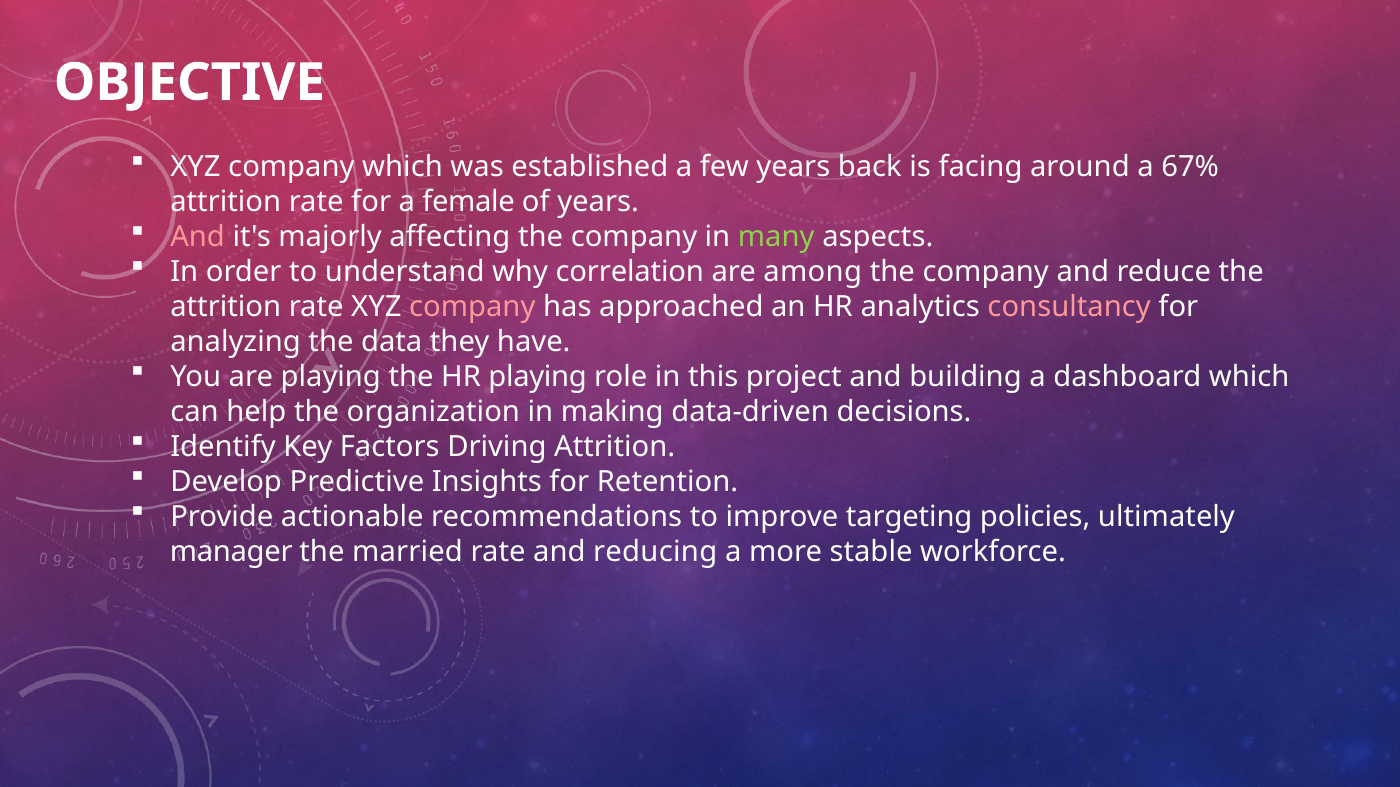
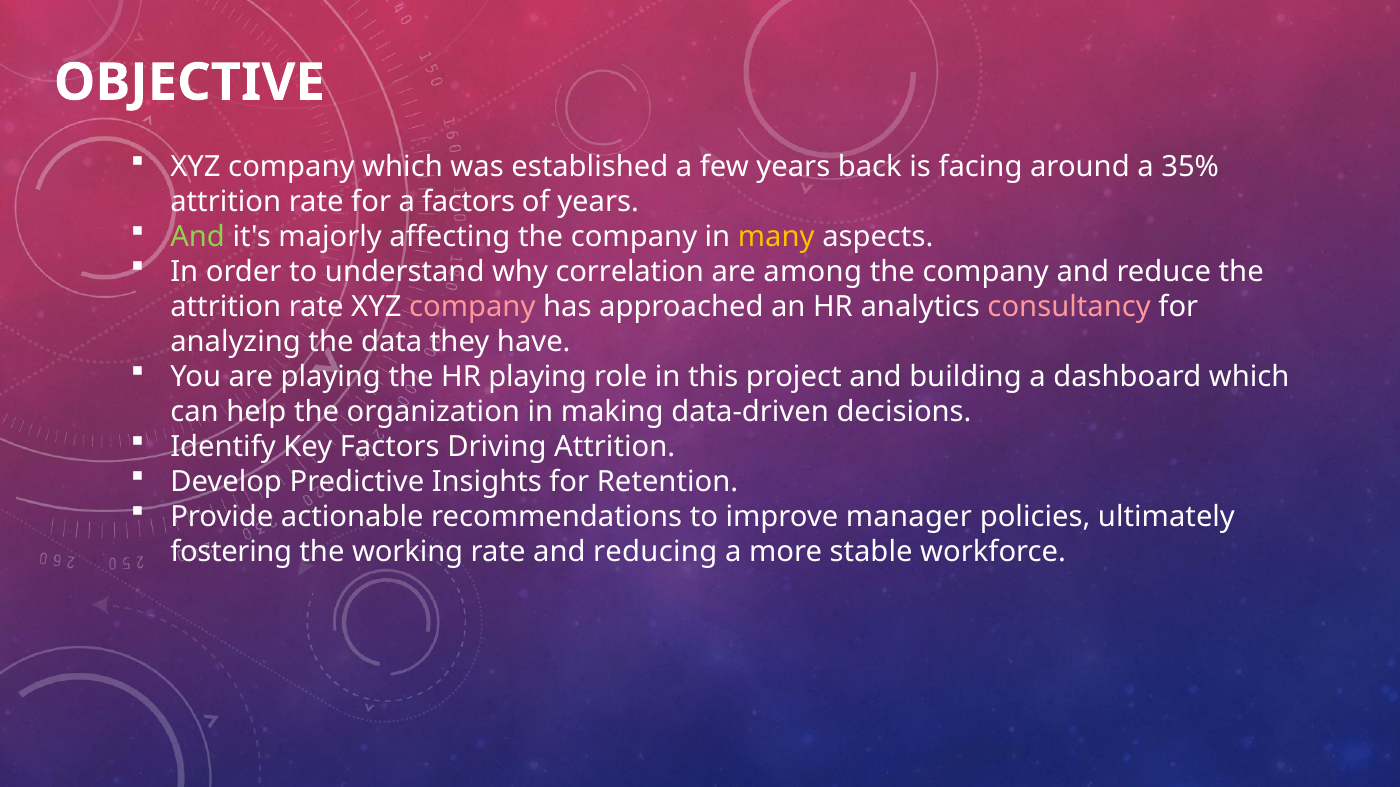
67%: 67% -> 35% (1190, 167)
a female: female -> factors (469, 202)
And colour: pink -> light green (198, 237)
many colour: light green -> yellow (776, 237)
targeting: targeting -> manager (909, 517)
manager: manager -> fostering (231, 552)
married: married -> working (408, 552)
